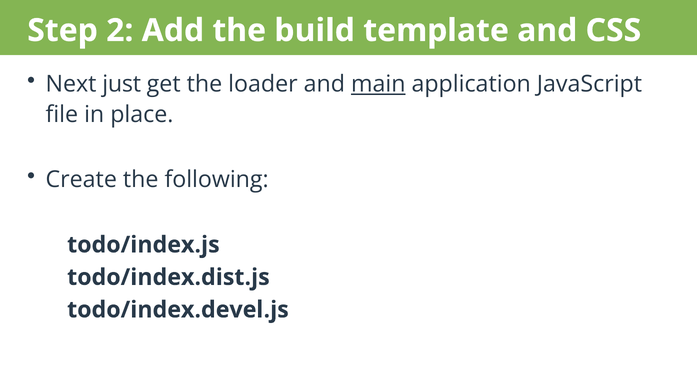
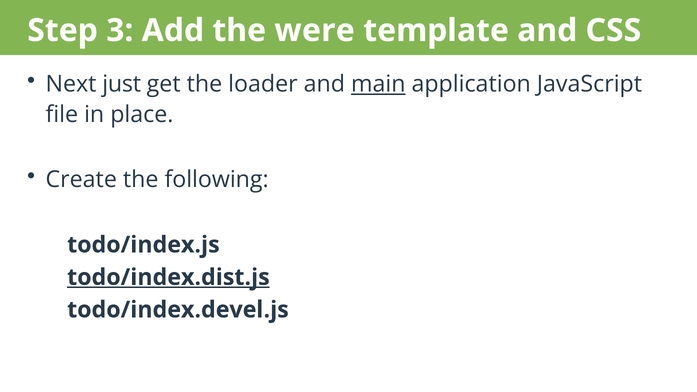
2: 2 -> 3 (120, 31)
build: build -> were (315, 31)
todo/index.dist.js underline: none -> present (168, 277)
